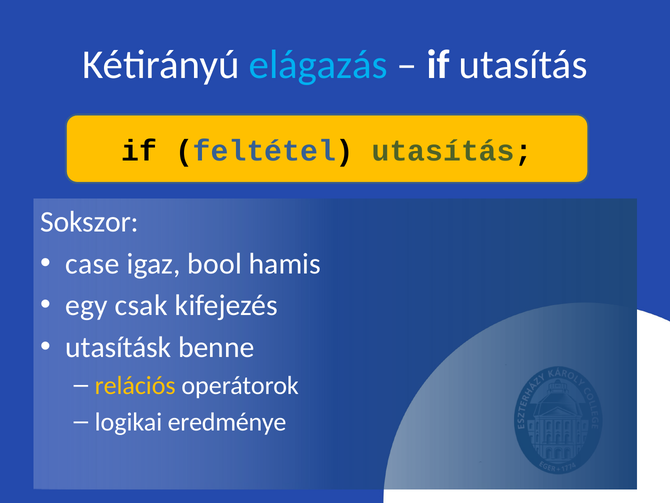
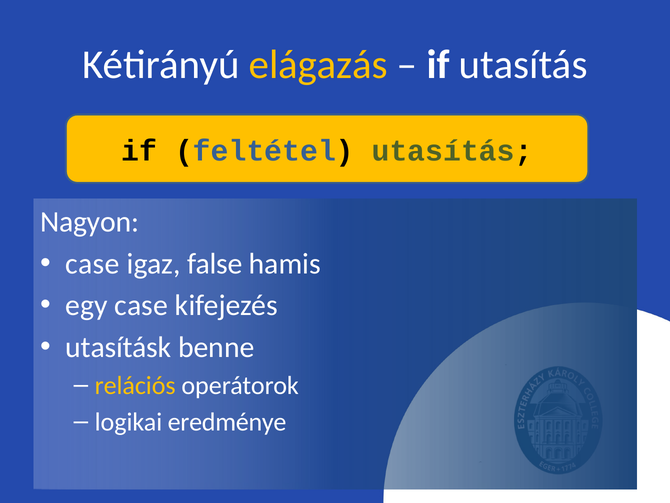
elágazás colour: light blue -> yellow (318, 65)
Sokszor: Sokszor -> Nagyon (90, 222)
bool: bool -> false (215, 264)
egy csak: csak -> case (141, 305)
